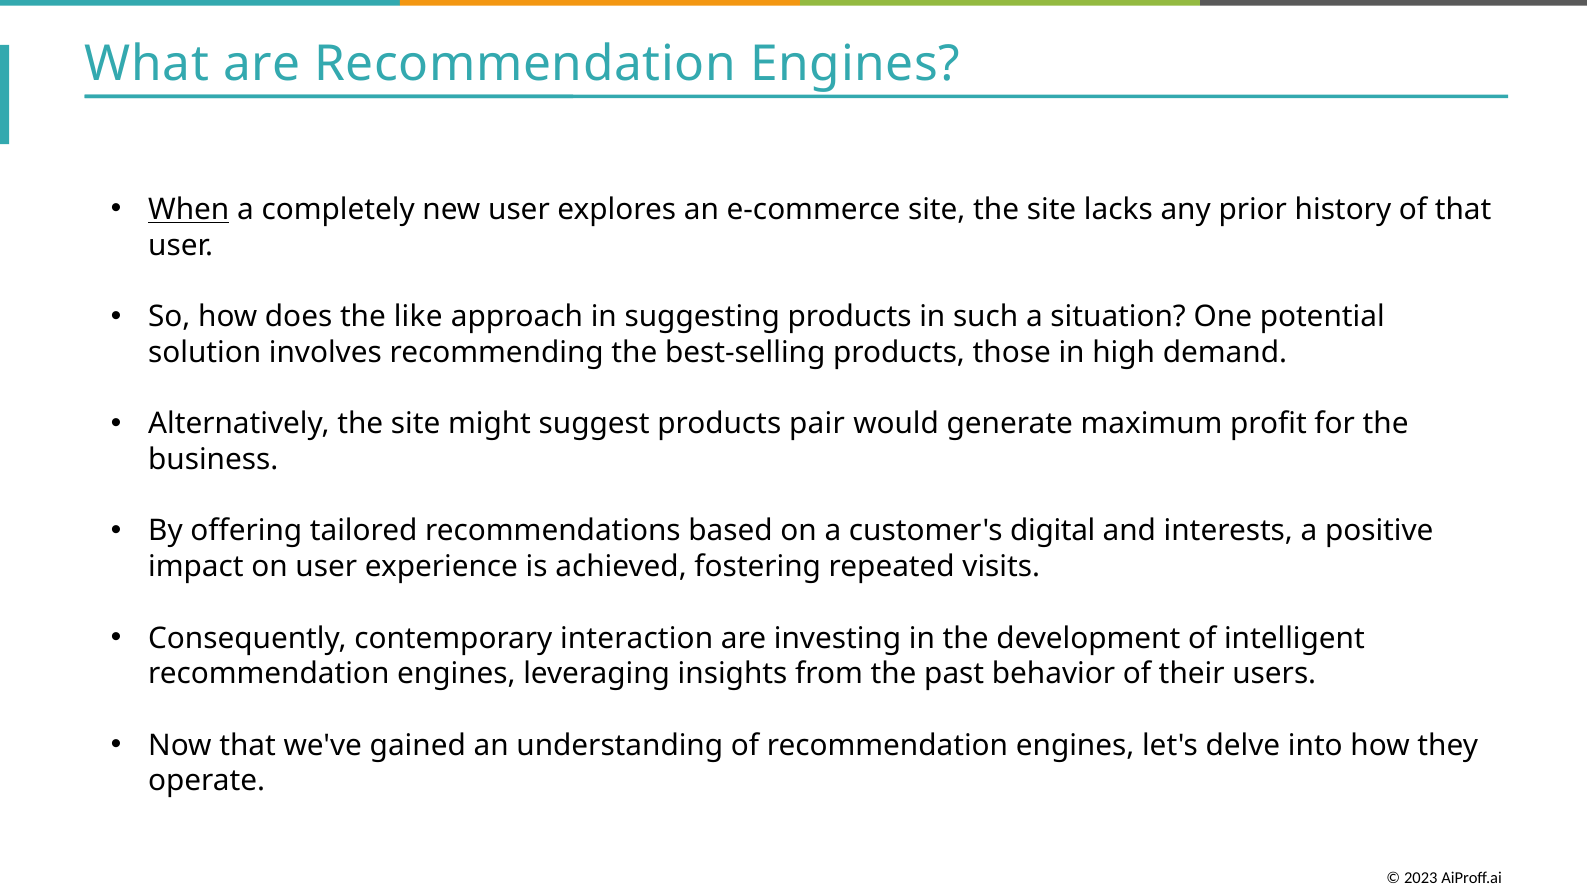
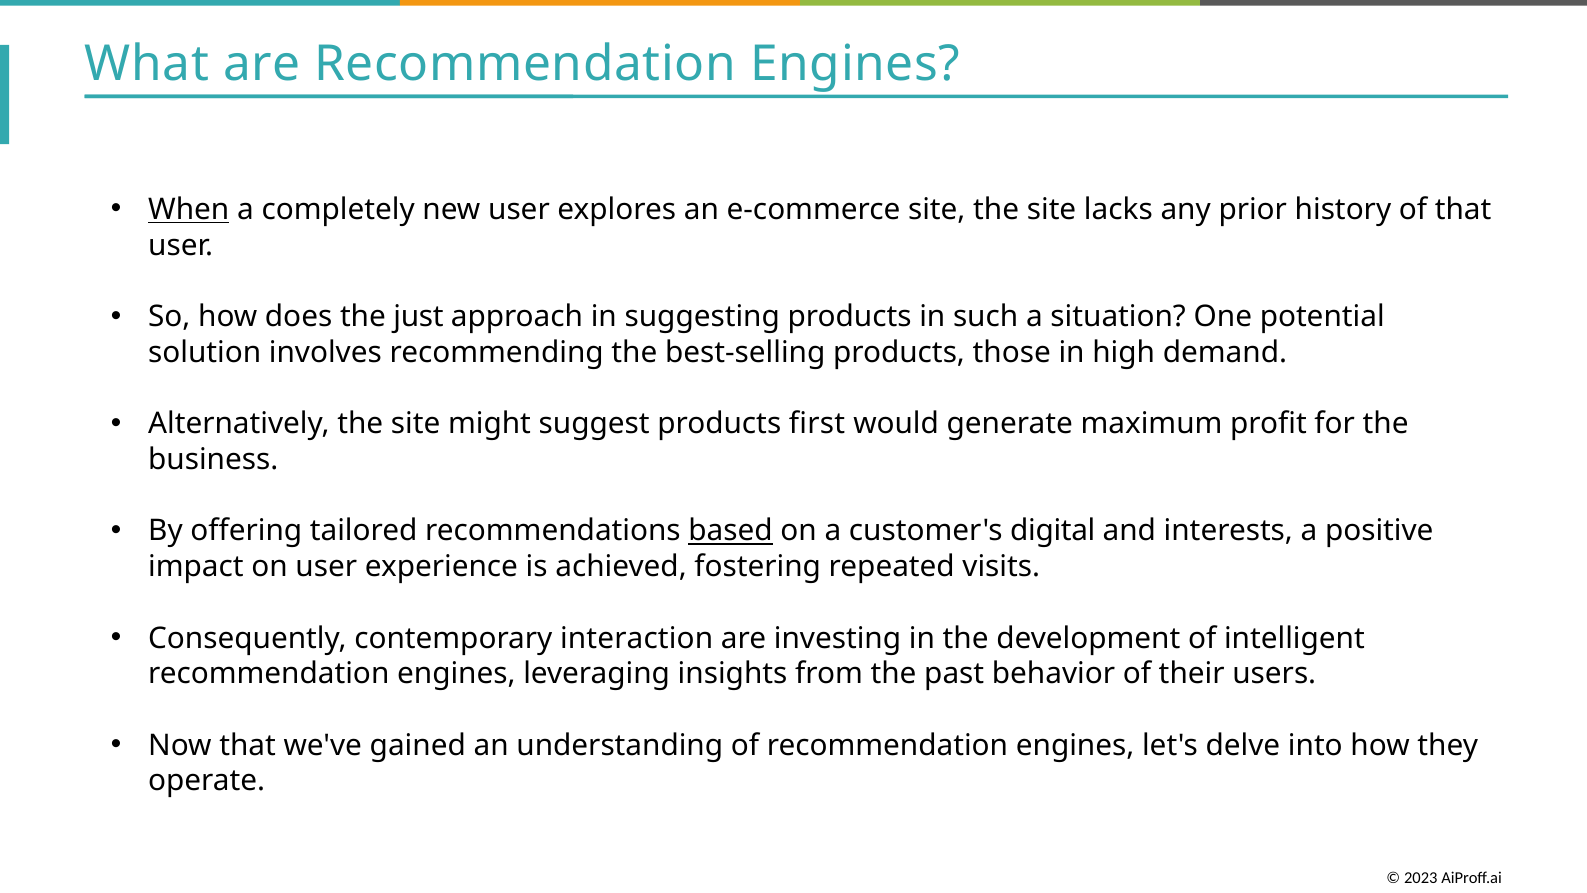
like: like -> just (419, 317)
pair: pair -> first (817, 424)
based underline: none -> present (731, 531)
